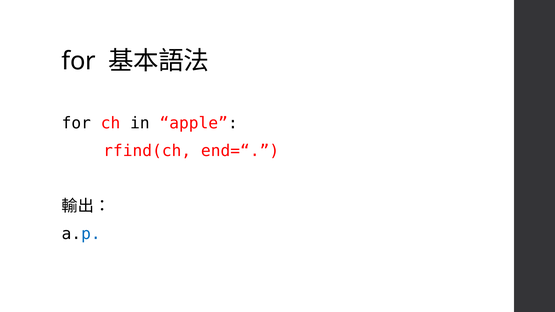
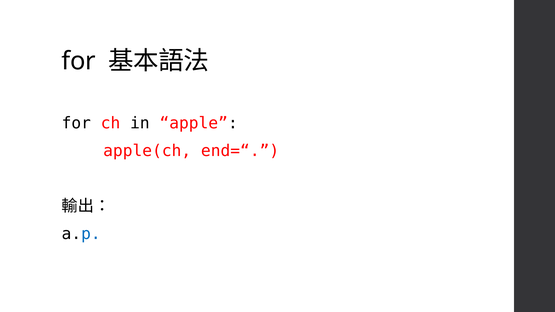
rfind(ch: rfind(ch -> apple(ch (147, 151)
